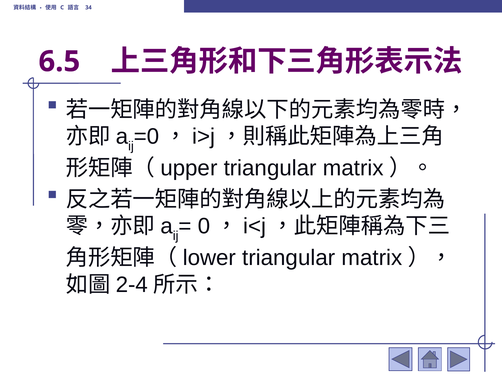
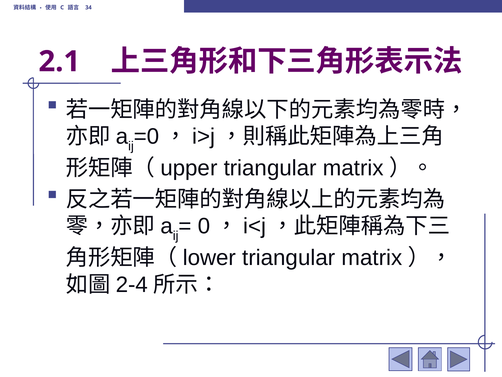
6.5: 6.5 -> 2.1 (59, 61)
